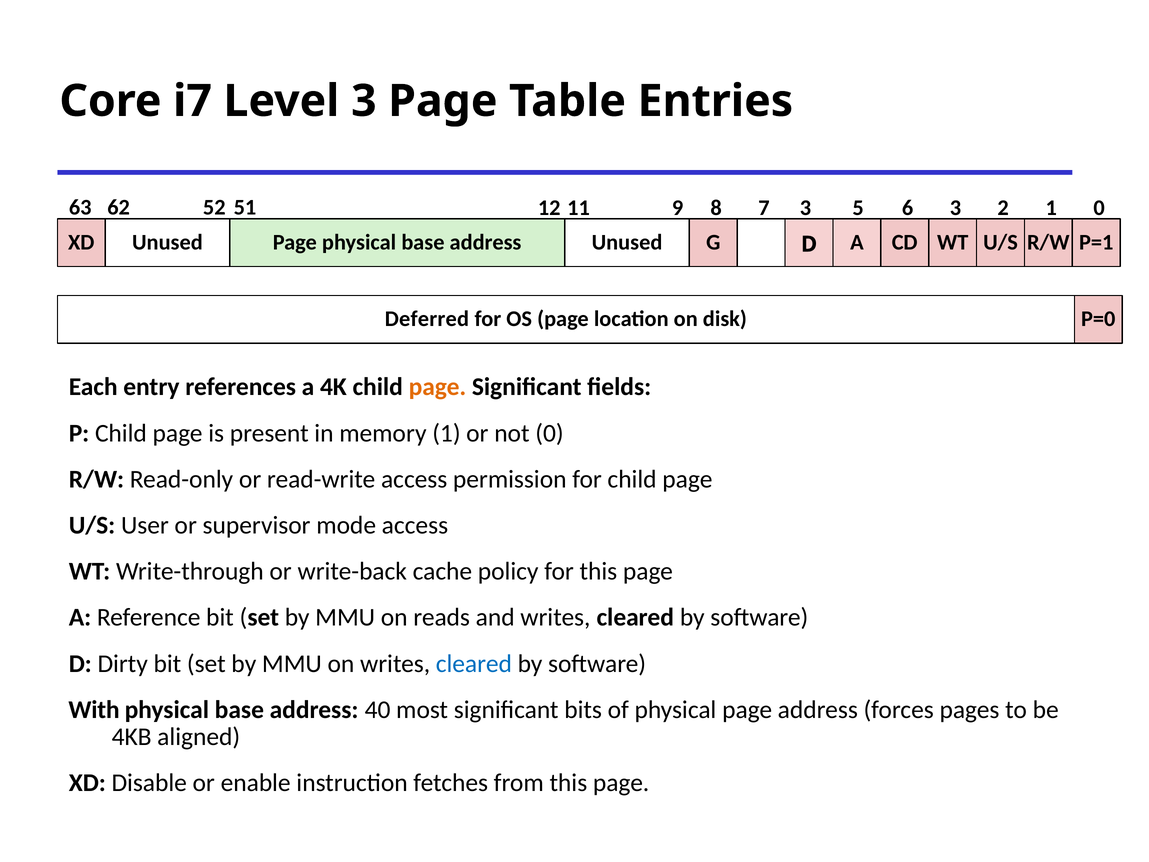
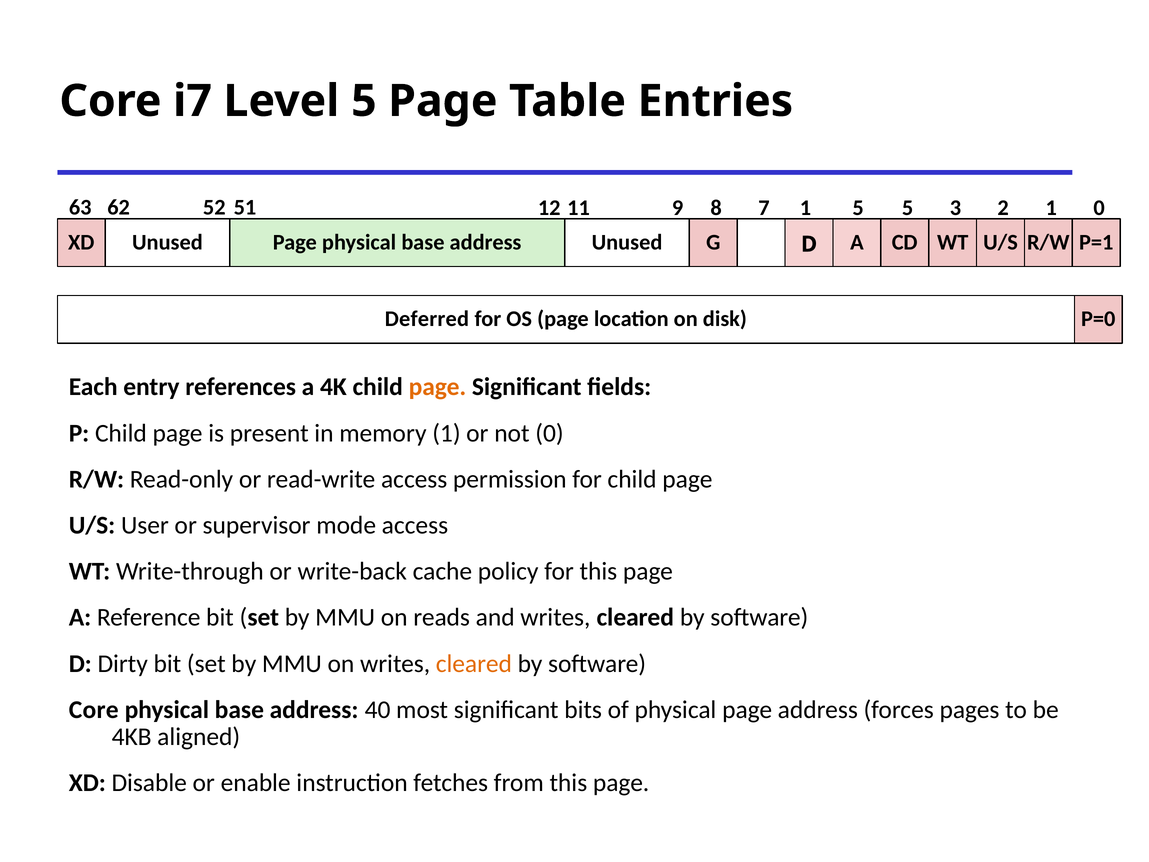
Level 3: 3 -> 5 (364, 101)
7 3: 3 -> 1 (805, 208)
5 6: 6 -> 5 (908, 208)
cleared colour: blue -> orange (474, 663)
With: With -> Core (94, 710)
